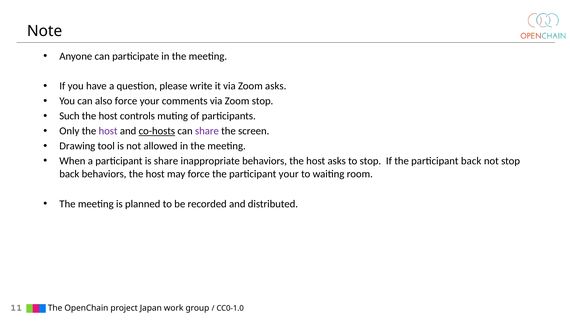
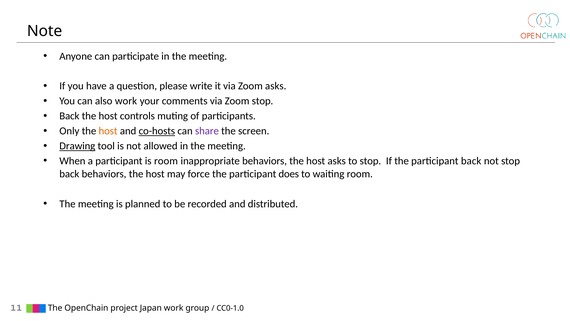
also force: force -> work (126, 101)
Such: Such -> Back (69, 116)
host colour: purple -> orange (108, 131)
Drawing underline: none -> present (77, 146)
is share: share -> room (166, 161)
participant your: your -> does (289, 174)
